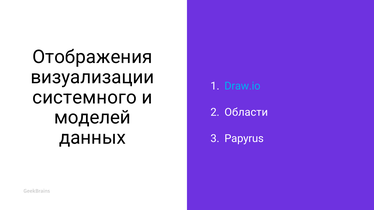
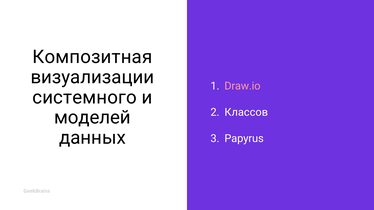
Отображения: Отображения -> Композитная (92, 57)
Draw.io colour: light blue -> pink (242, 86)
Области: Области -> Классов (246, 112)
